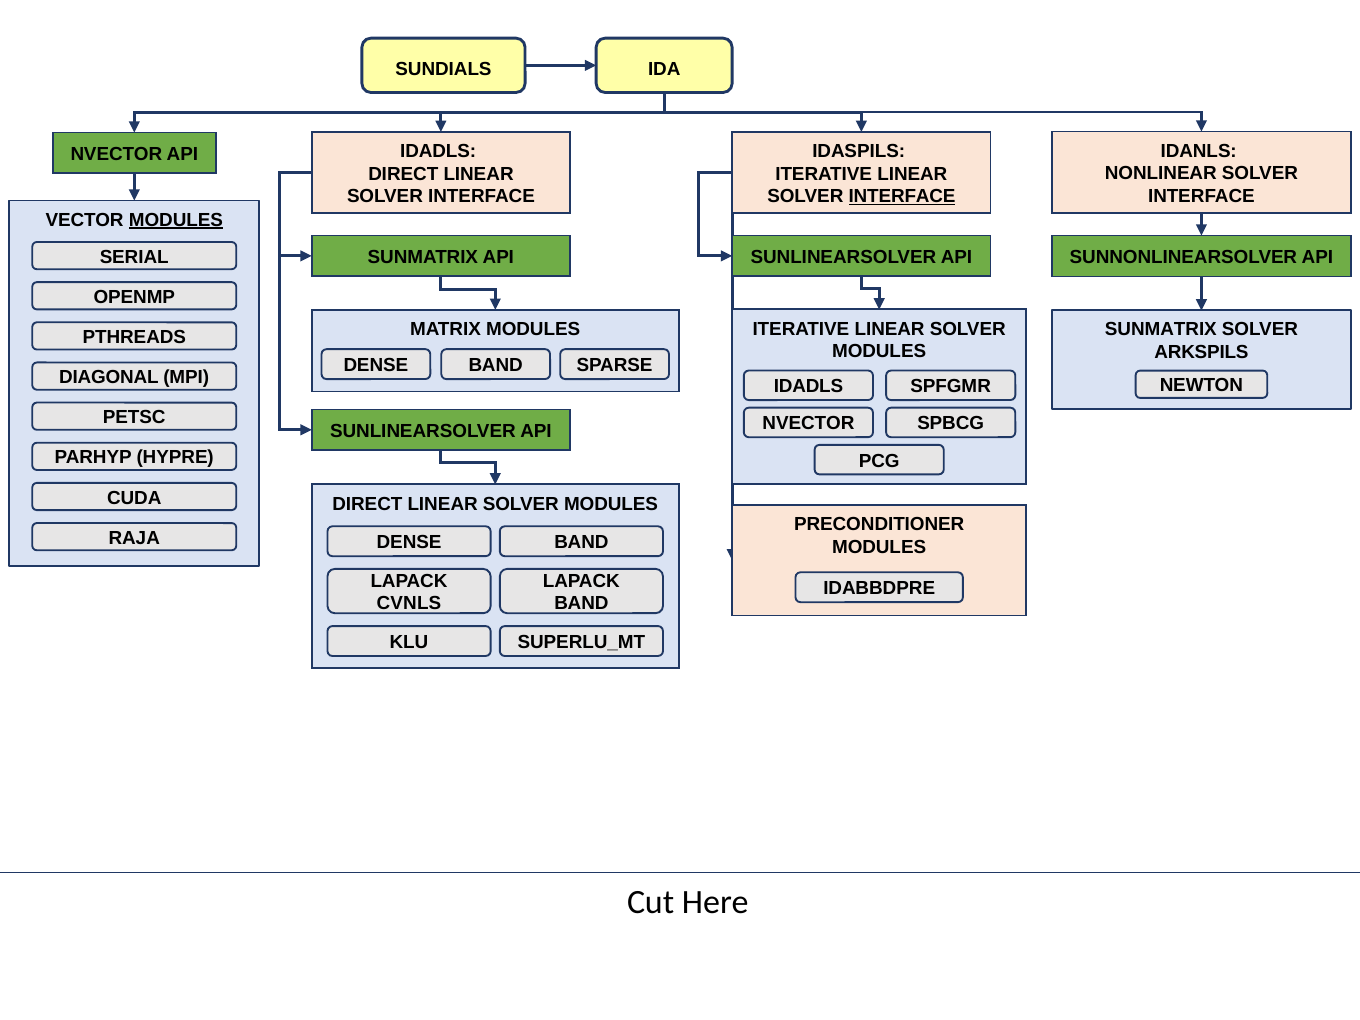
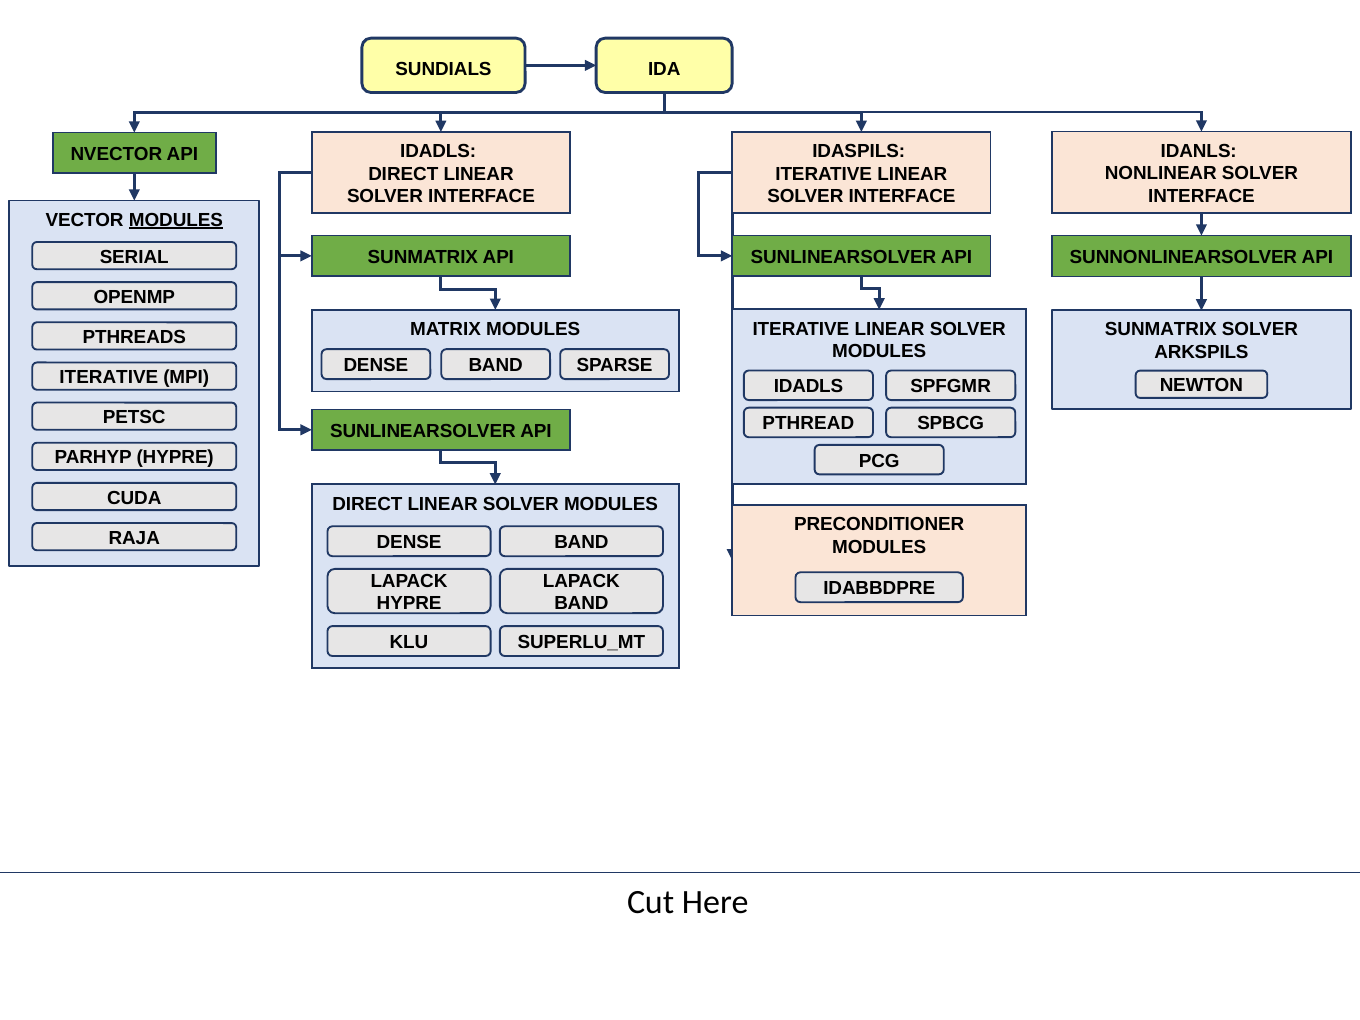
INTERFACE underline: present -> none (902, 197)
DIAGONAL: DIAGONAL -> ITERATIVE (109, 377)
NVECTOR: NVECTOR -> PTHREAD (808, 424)
CVNLS: CVNLS -> HYPRE (409, 604)
